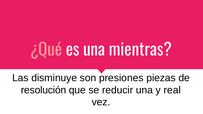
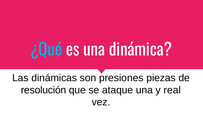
¿Qué colour: pink -> light blue (46, 50)
mientras: mientras -> dinámica (140, 50)
disminuye: disminuye -> dinámicas (54, 78)
reducir: reducir -> ataque (118, 90)
